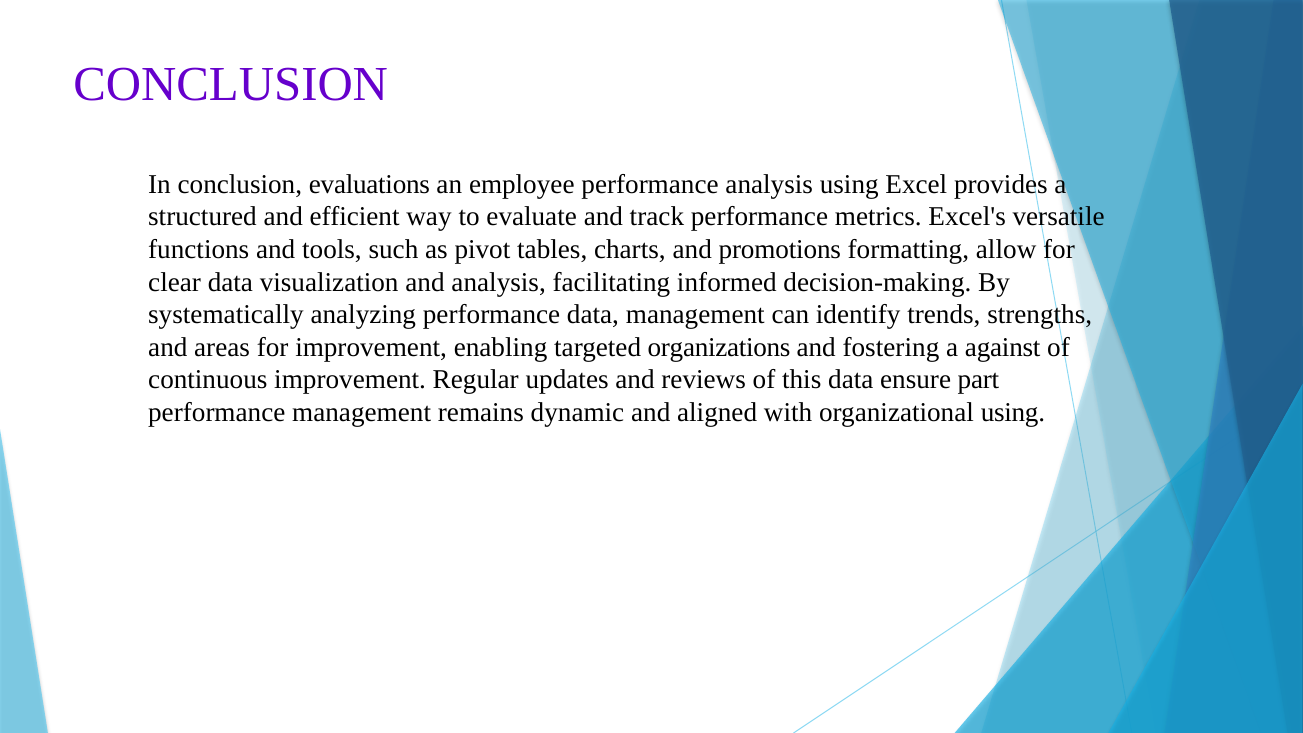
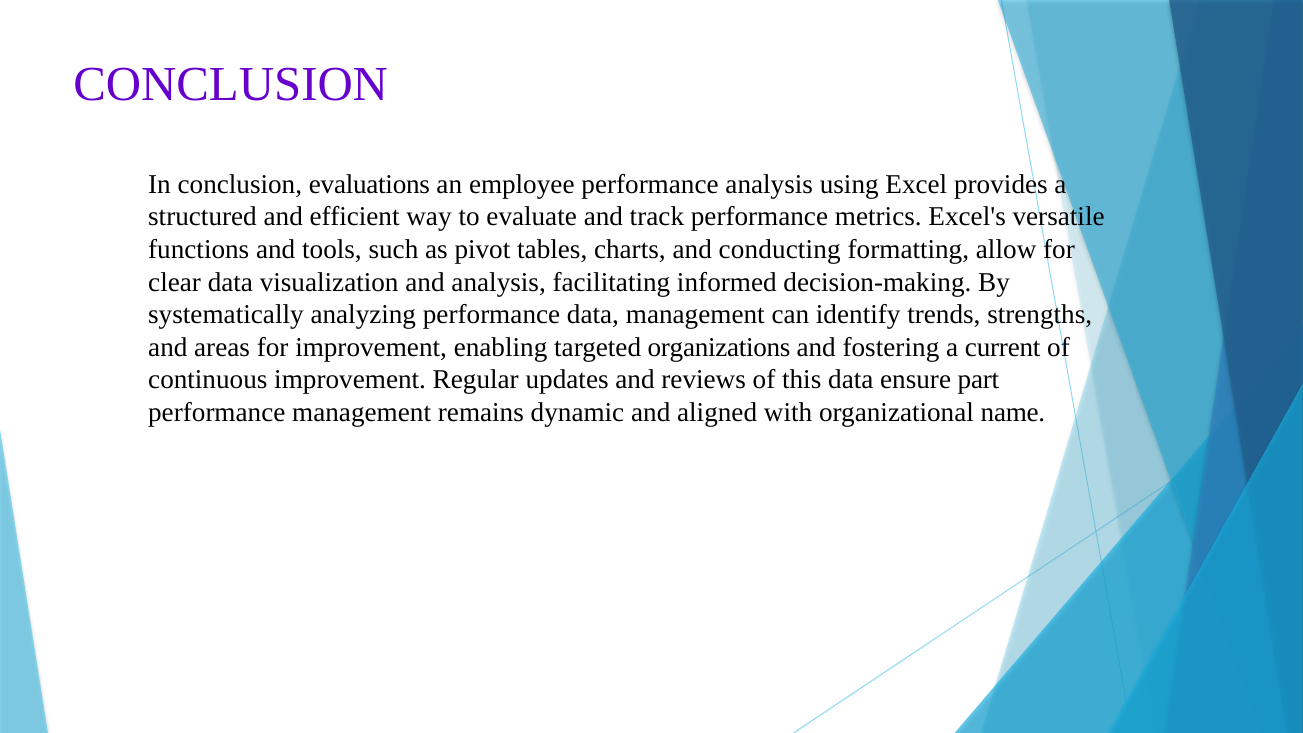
promotions: promotions -> conducting (780, 250)
against: against -> current (1003, 347)
organizational using: using -> name (1013, 412)
